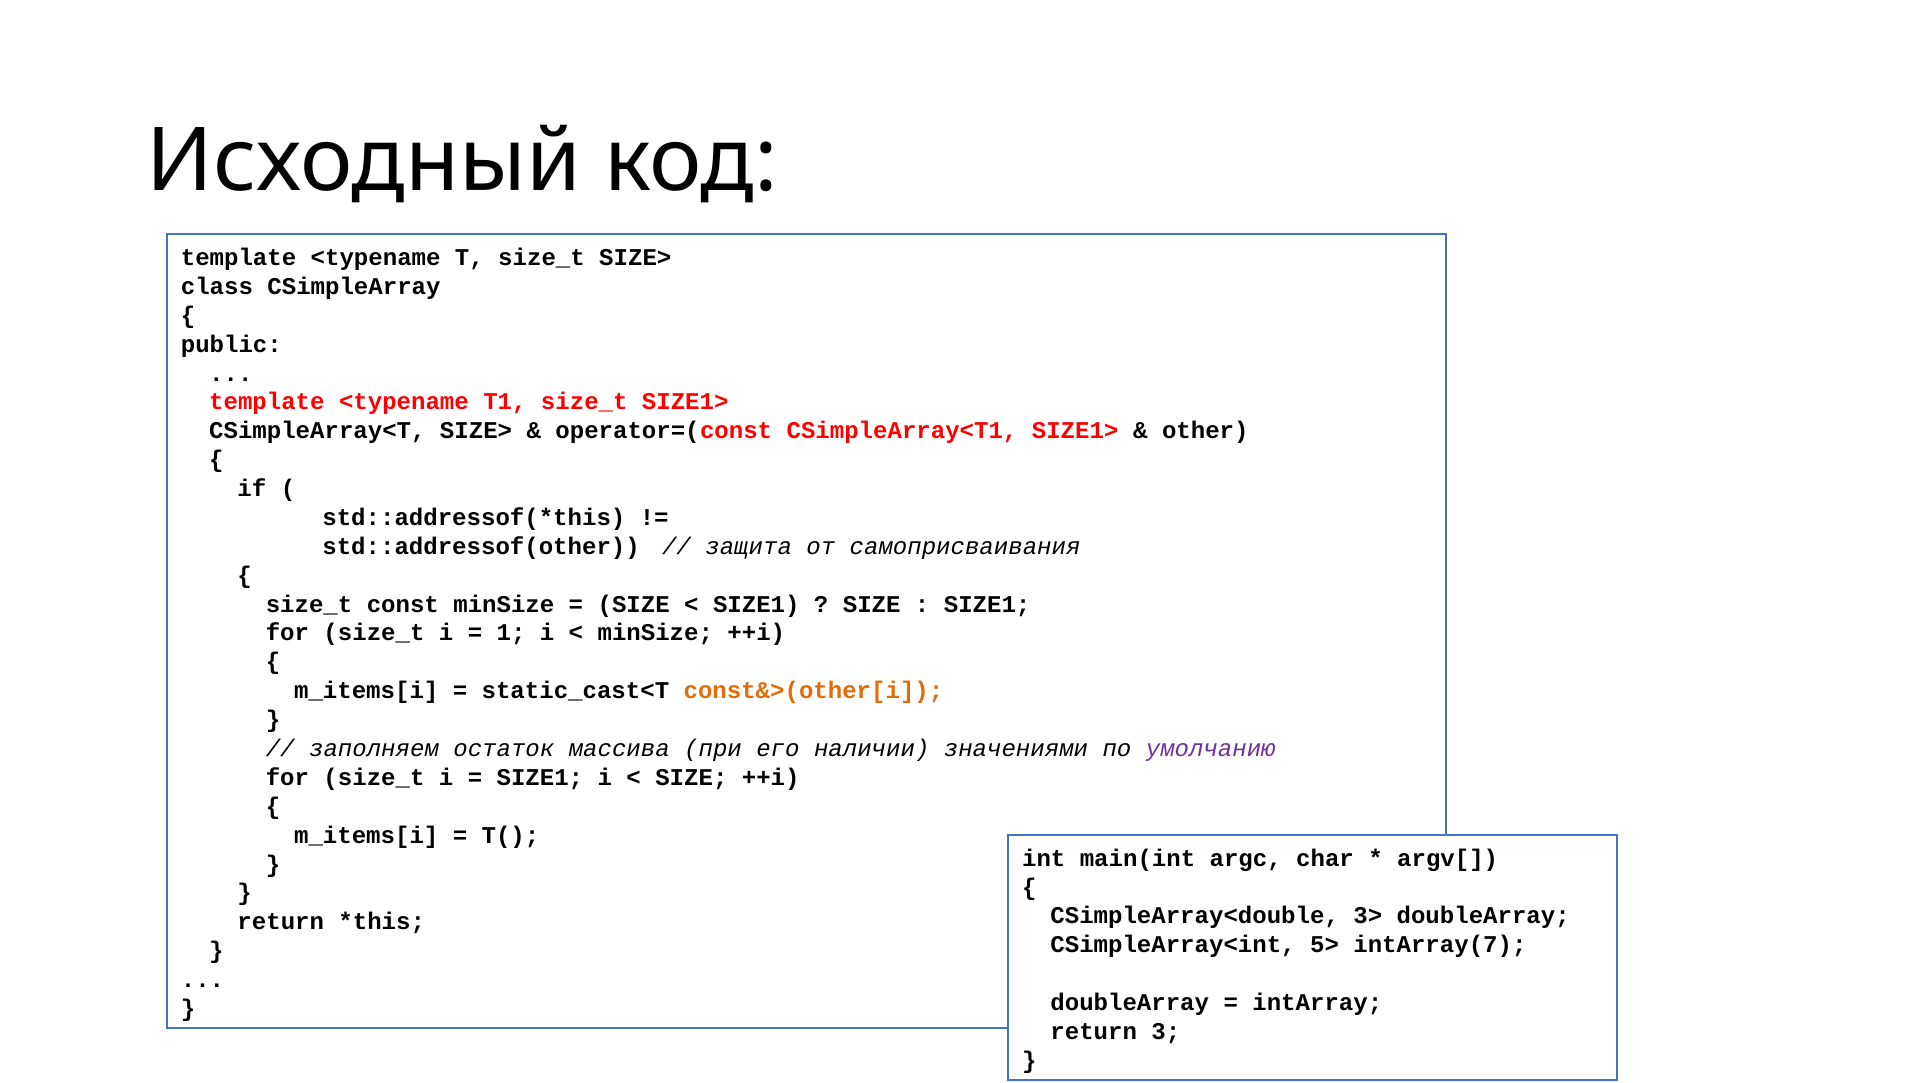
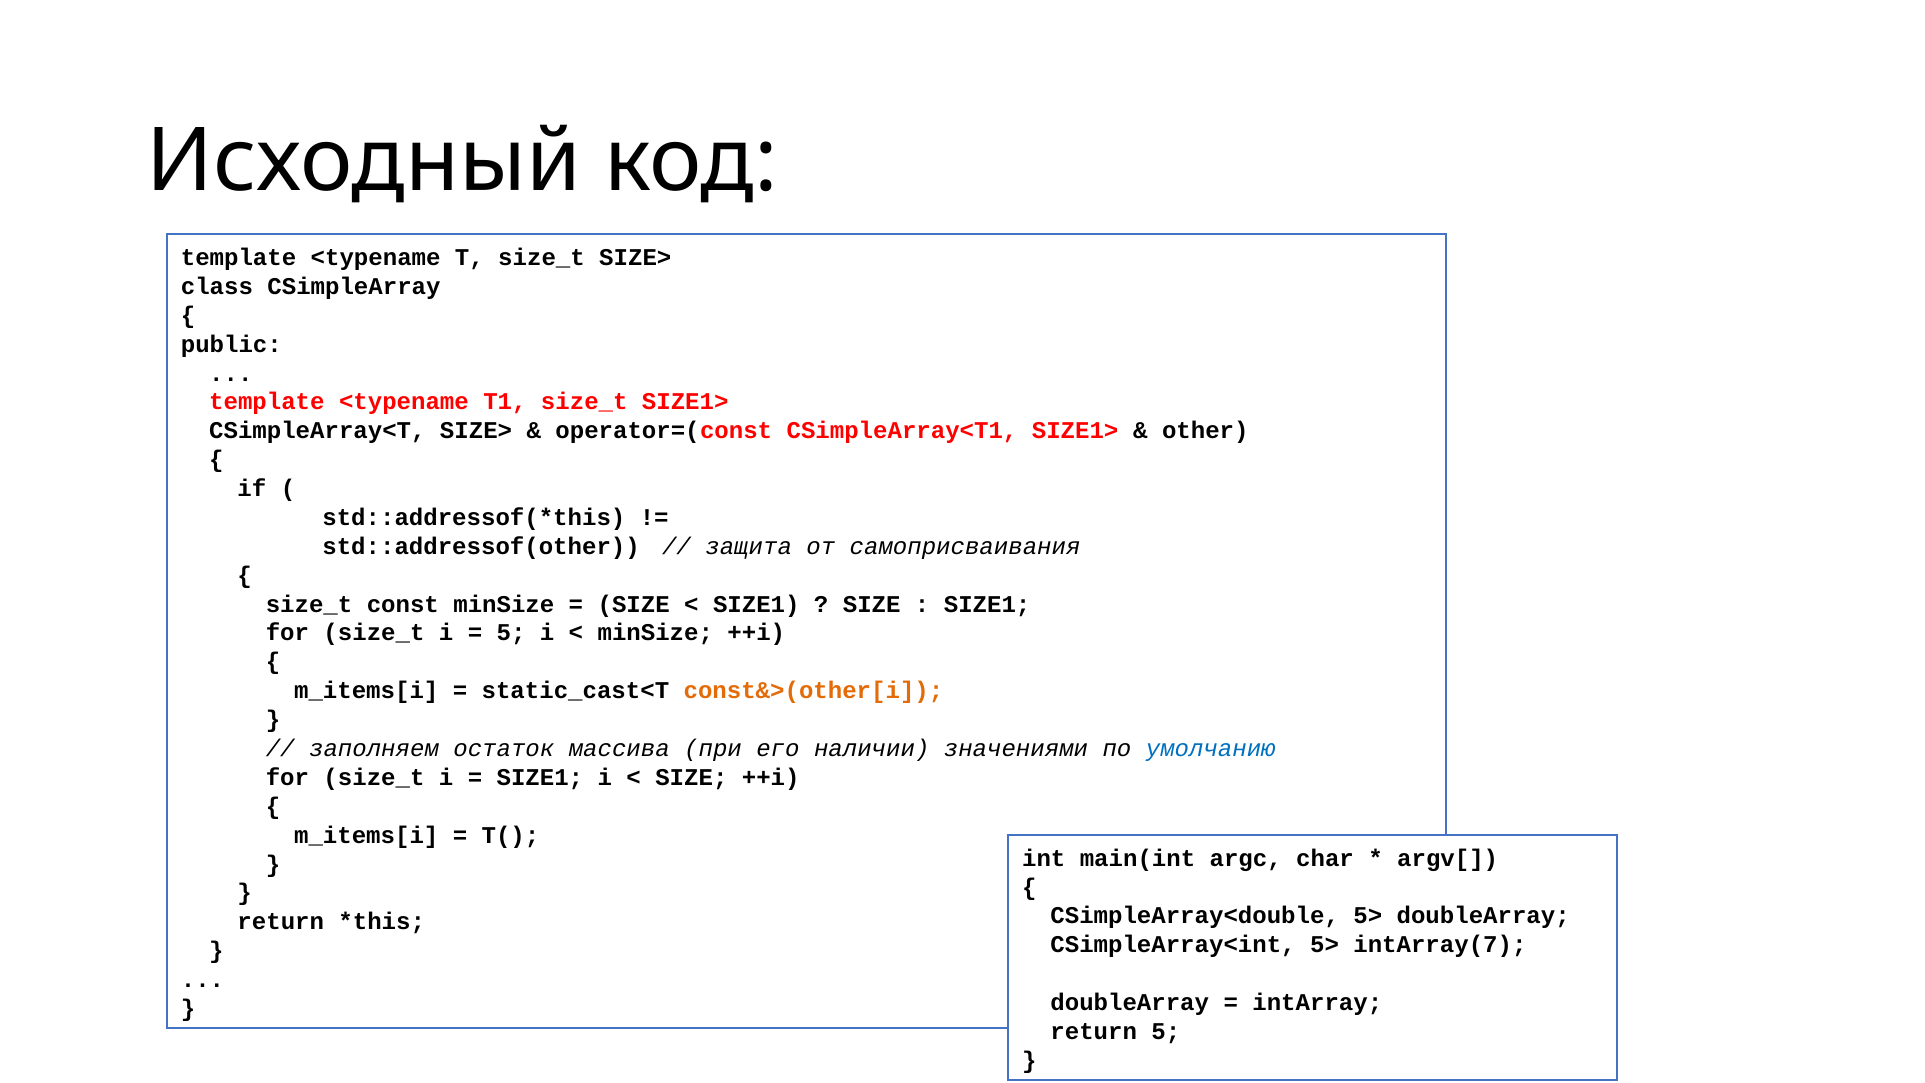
1: 1 -> 5 (511, 633)
умолчанию colour: purple -> blue (1211, 748)
CSimpleArray<double 3>: 3> -> 5> (1368, 916)
return 3: 3 -> 5 (1166, 1031)
